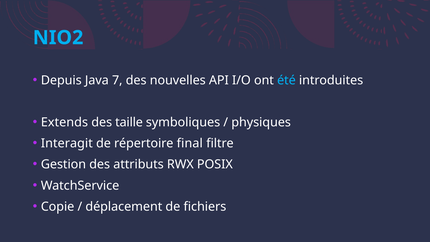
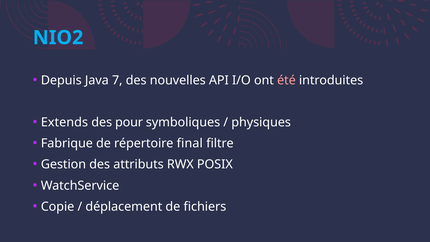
été colour: light blue -> pink (286, 80)
taille: taille -> pour (129, 122)
Interagit: Interagit -> Fabrique (67, 143)
